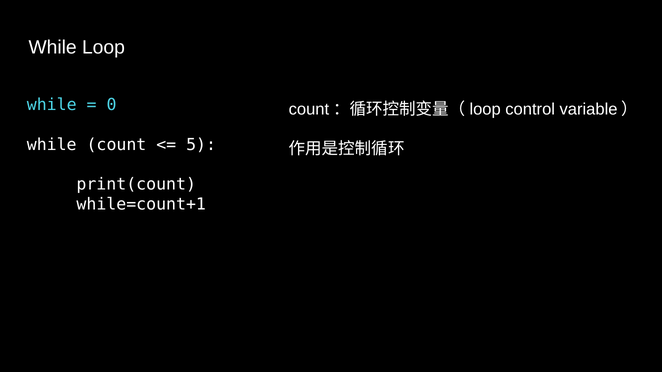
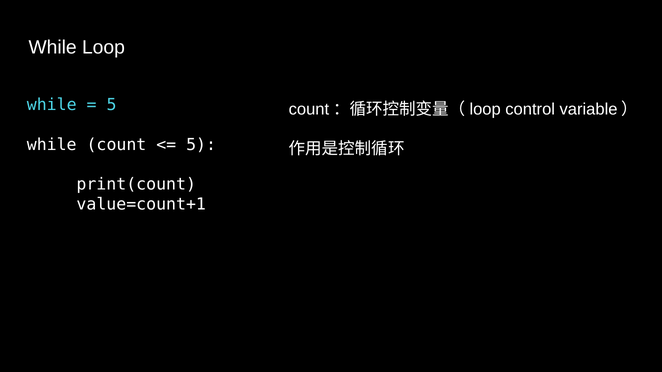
0: 0 -> 5 (111, 105)
while=count+1: while=count+1 -> value=count+1 (141, 204)
